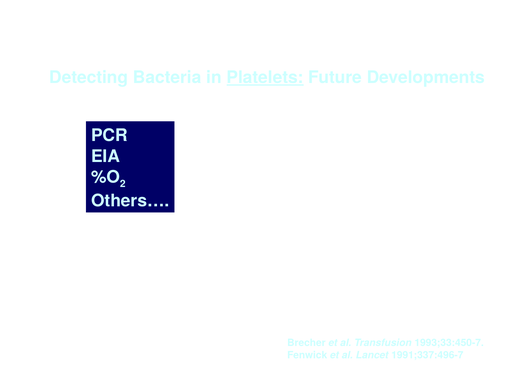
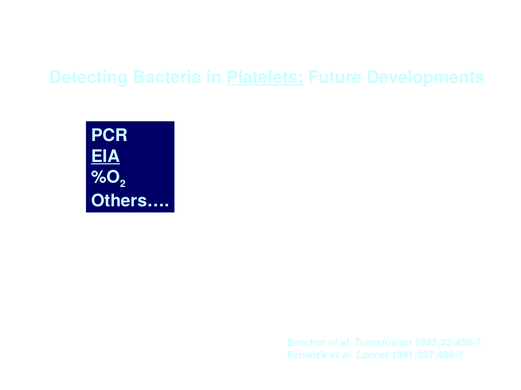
EIA underline: none -> present (106, 157)
